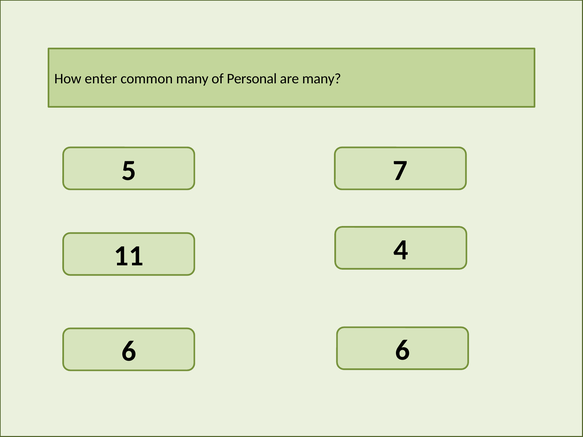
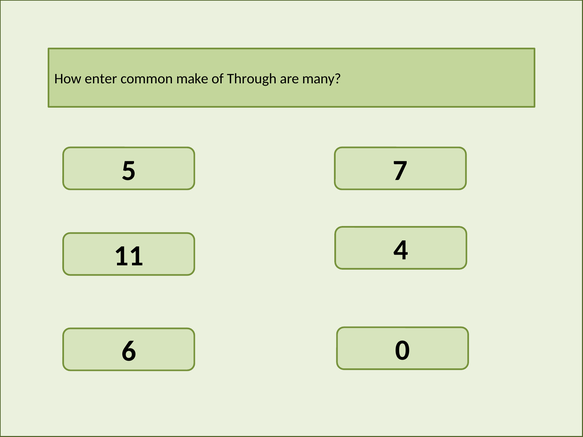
common many: many -> make (192, 79)
Personal: Personal -> Through (252, 79)
6 6: 6 -> 0 (403, 350)
